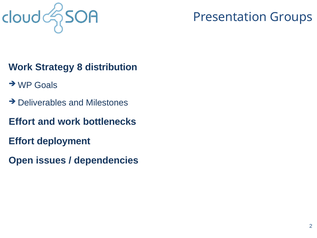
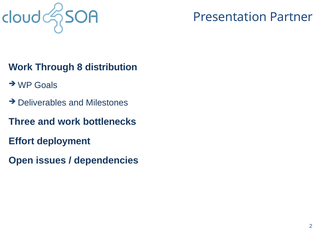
Groups: Groups -> Partner (291, 17)
Strategy: Strategy -> Through (55, 67)
Effort: Effort -> Three (22, 122)
